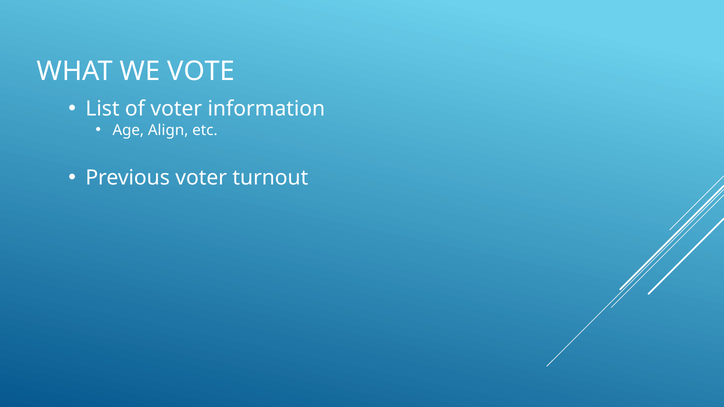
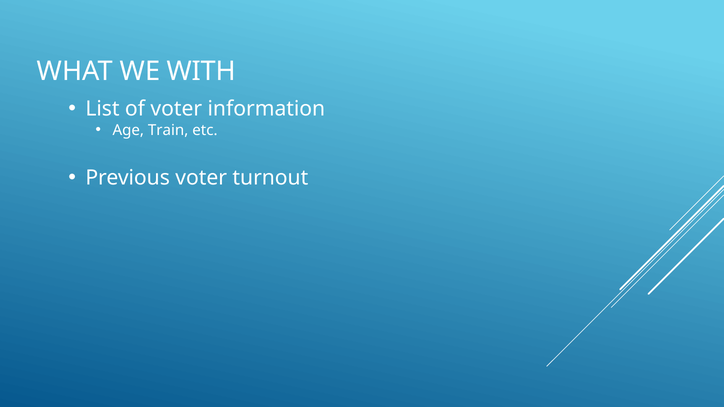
VOTE: VOTE -> WITH (201, 71)
Align: Align -> Train (168, 130)
